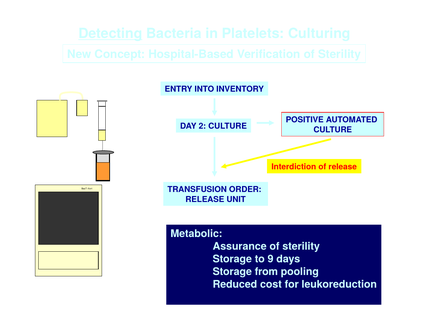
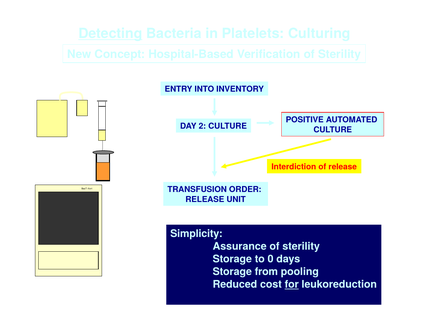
Metabolic: Metabolic -> Simplicity (196, 234)
9: 9 -> 0 (271, 260)
for underline: none -> present (292, 285)
